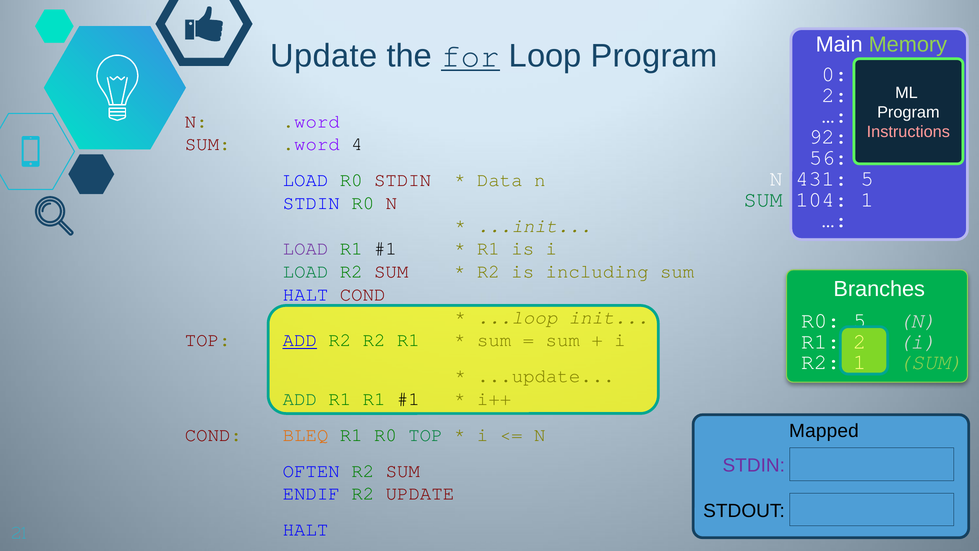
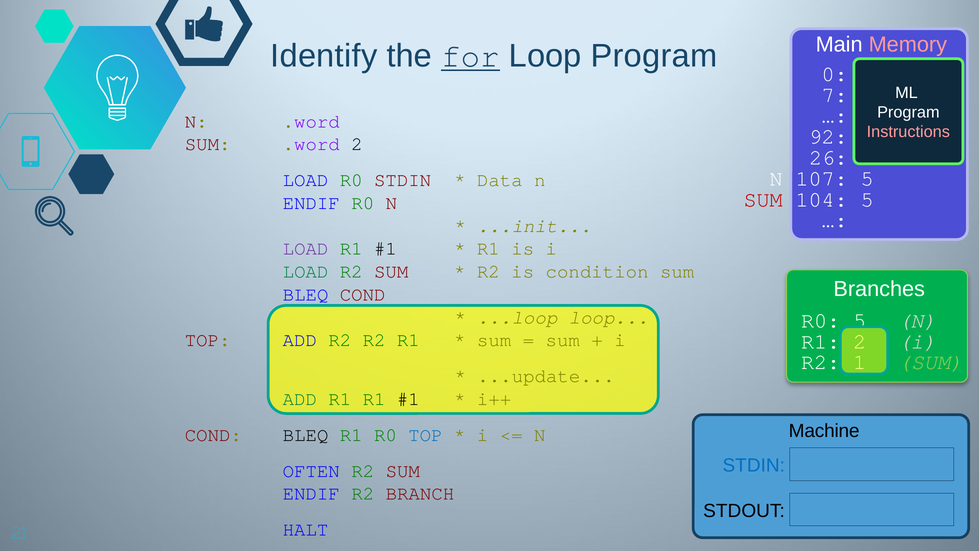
Memory colour: light green -> pink (908, 45)
Update: Update -> Identify (324, 56)
2: 2 -> 7 (835, 95)
.word 4: 4 -> 2 (357, 144)
56: 56 -> 26 (829, 158)
431: 431 -> 107 (822, 178)
SUM colour: green -> red (763, 199)
104 1: 1 -> 5 (867, 199)
STDIN: STDIN -> ENDIF (311, 203)
including: including -> condition (597, 271)
HALT: HALT -> BLEQ (306, 294)
...loop init: init -> loop (609, 317)
ADD underline: present -> none (300, 340)
Mapped: Mapped -> Machine (824, 431)
BLEQ colour: orange -> black (306, 435)
TOP colour: green -> blue (425, 435)
STDIN colour: purple -> blue (754, 465)
R2 UPDATE: UPDATE -> BRANCH (420, 493)
